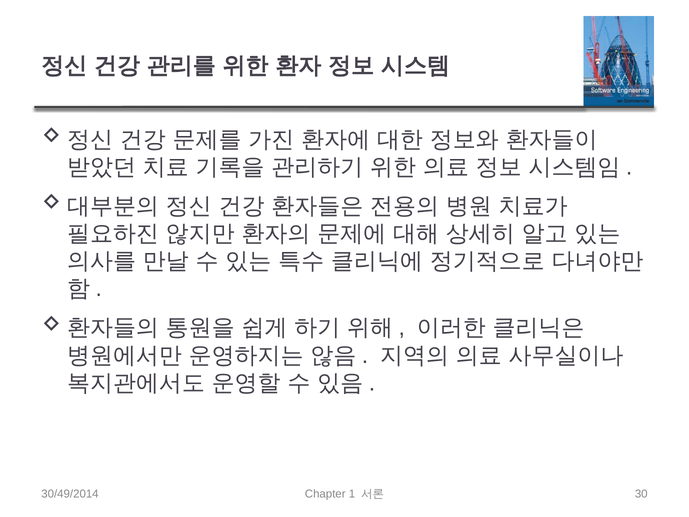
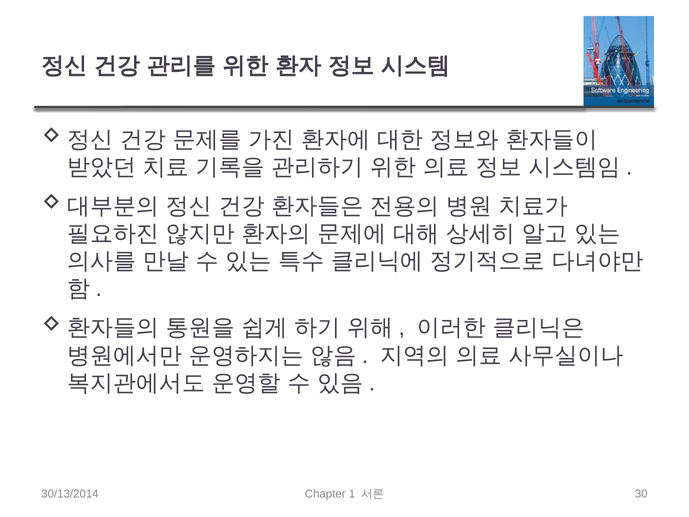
30/49/2014: 30/49/2014 -> 30/13/2014 (70, 493)
